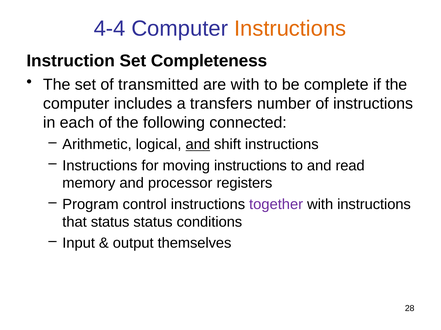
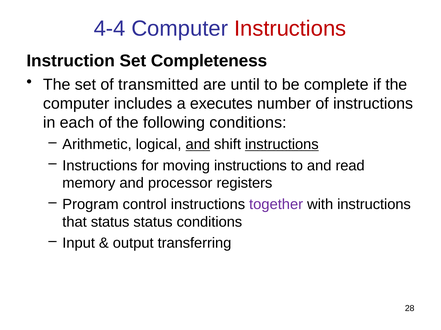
Instructions colour: orange -> red (290, 29)
are with: with -> until (245, 85)
transfers: transfers -> executes (221, 104)
following connected: connected -> conditions (248, 123)
instructions underline: none -> present (282, 145)
themselves: themselves -> transferring (195, 244)
